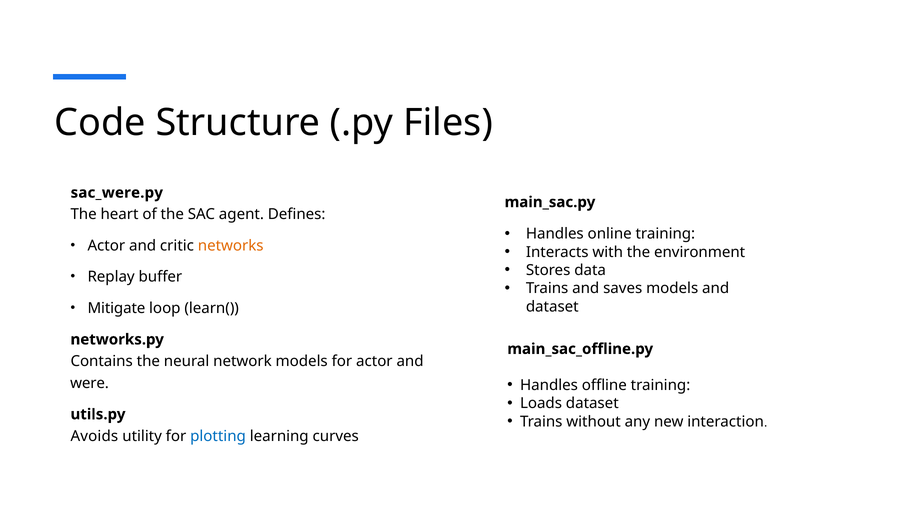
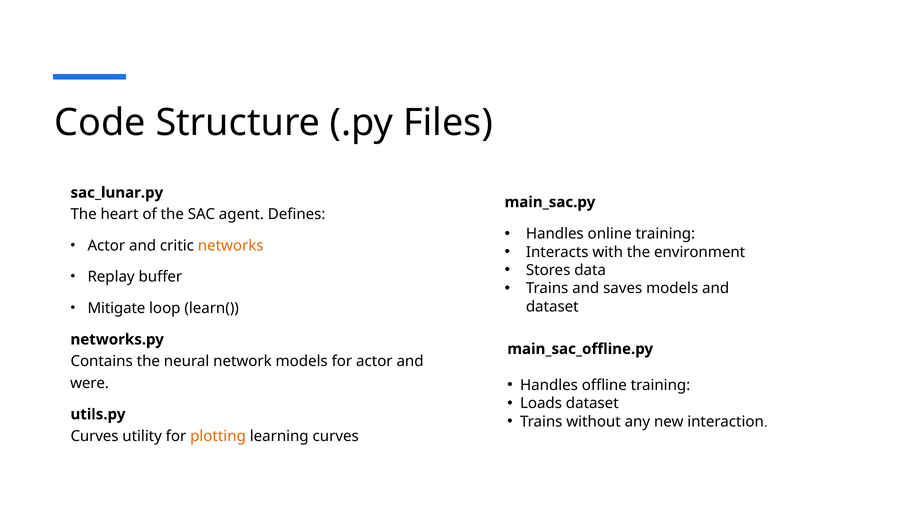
sac_were.py: sac_were.py -> sac_lunar.py (117, 193)
Avoids: Avoids -> Curves (95, 436)
plotting colour: blue -> orange (218, 436)
